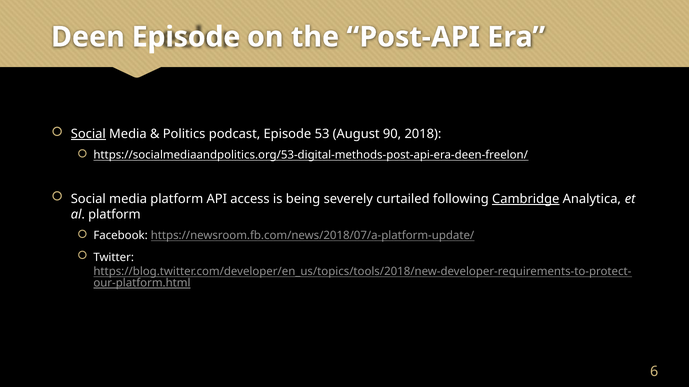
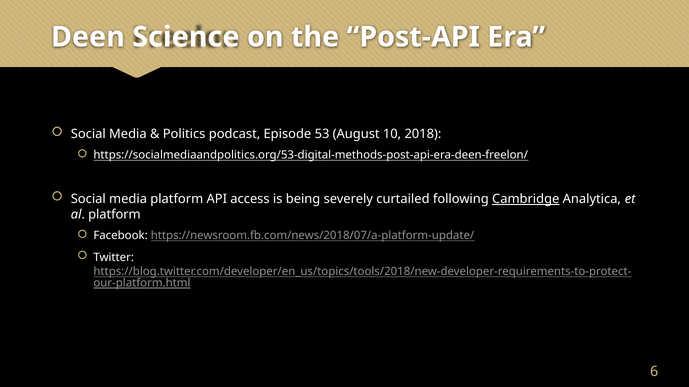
Deen Episode: Episode -> Science (186, 37)
Social underline: present -> none (88, 134)
90: 90 -> 10 (392, 134)
